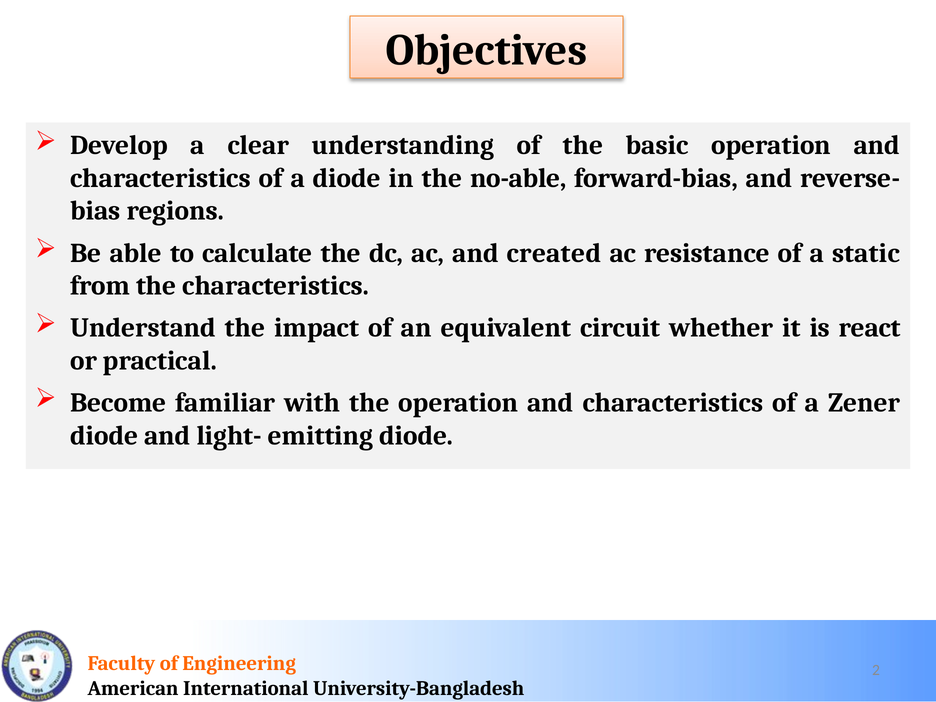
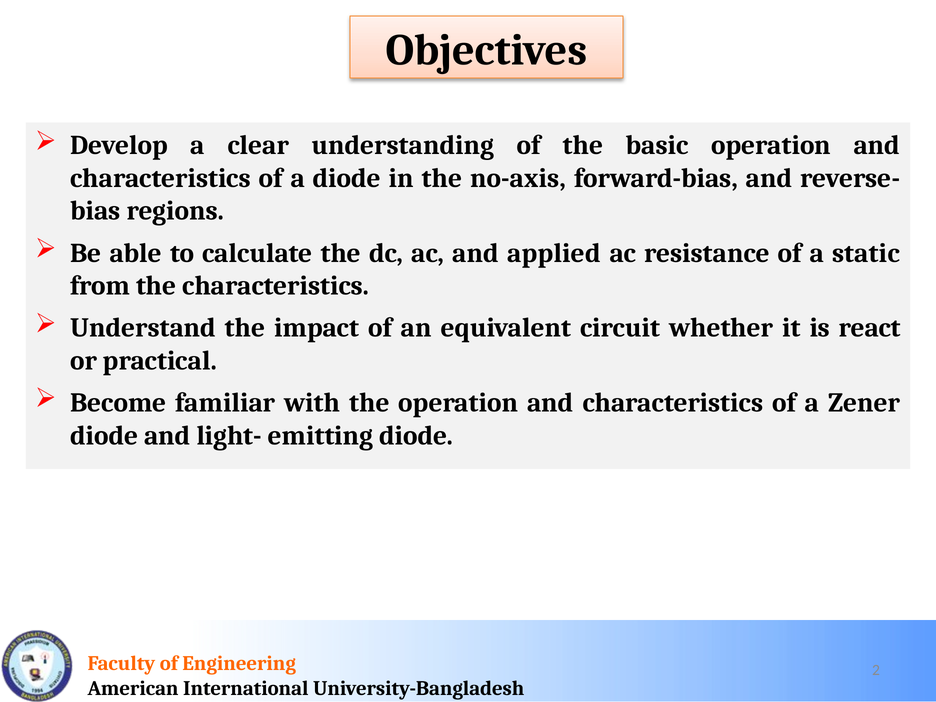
no-able: no-able -> no-axis (518, 178)
created: created -> applied (554, 253)
